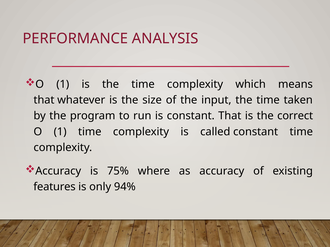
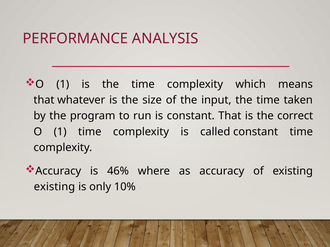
75%: 75% -> 46% (118, 171)
features: features -> existing (54, 187)
94%: 94% -> 10% (125, 187)
